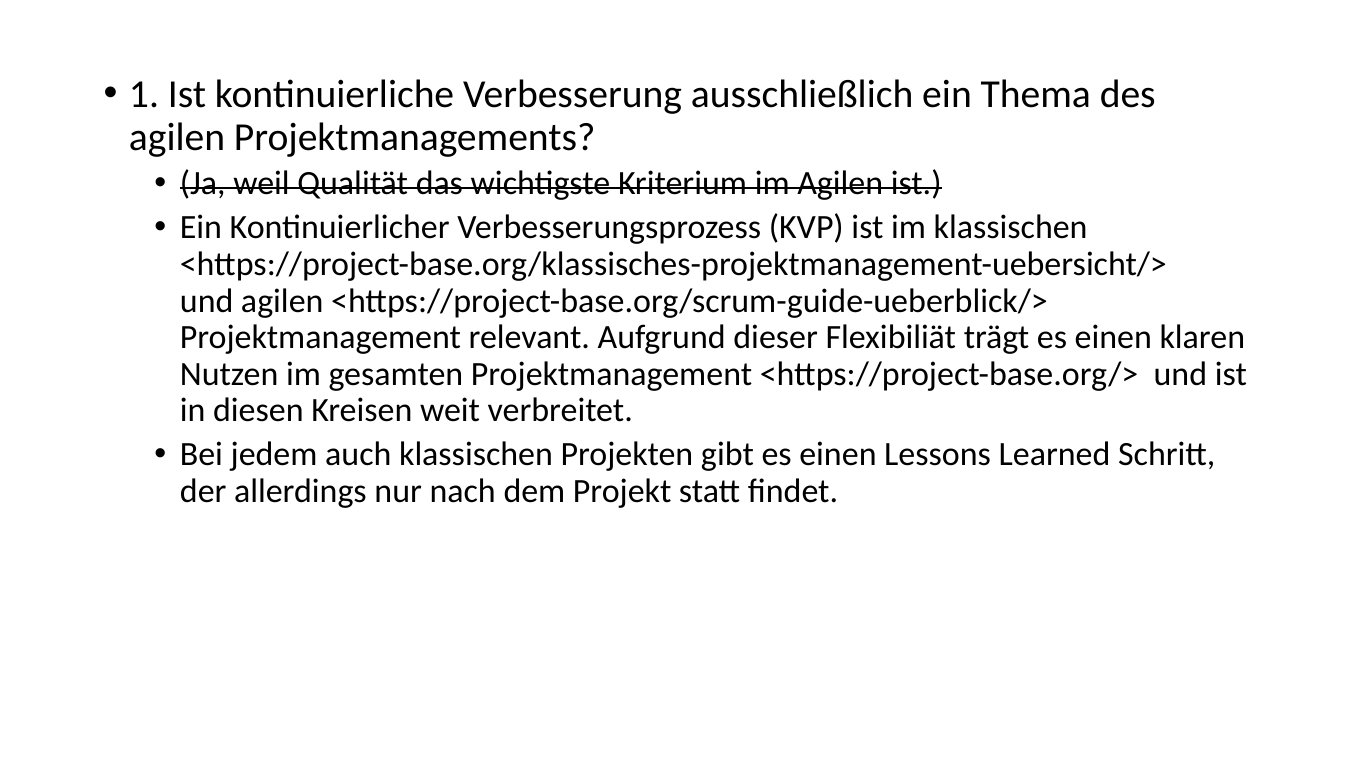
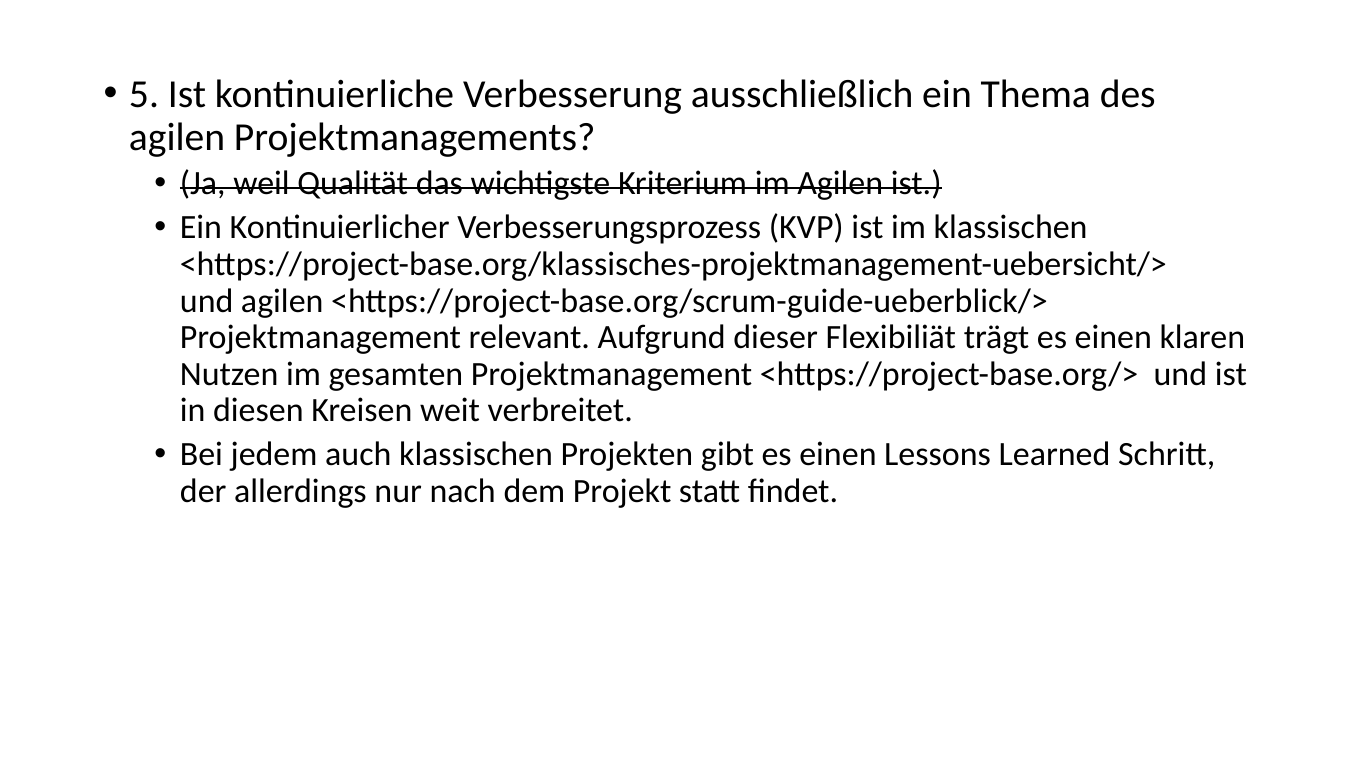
1: 1 -> 5 (144, 94)
